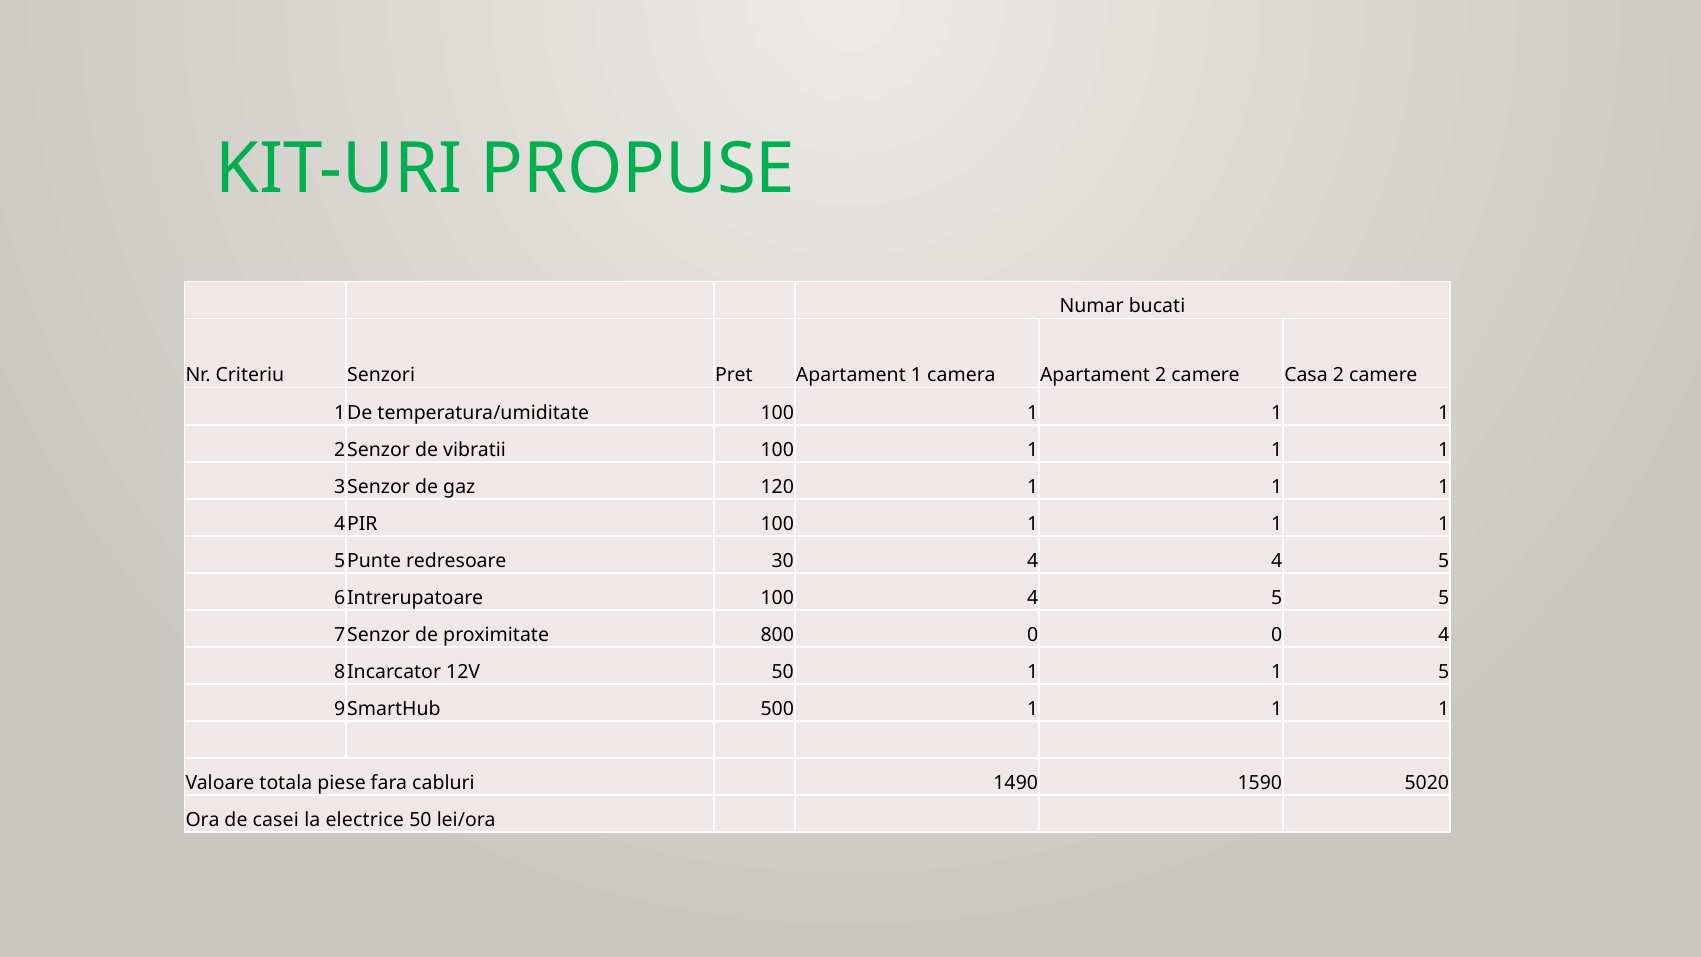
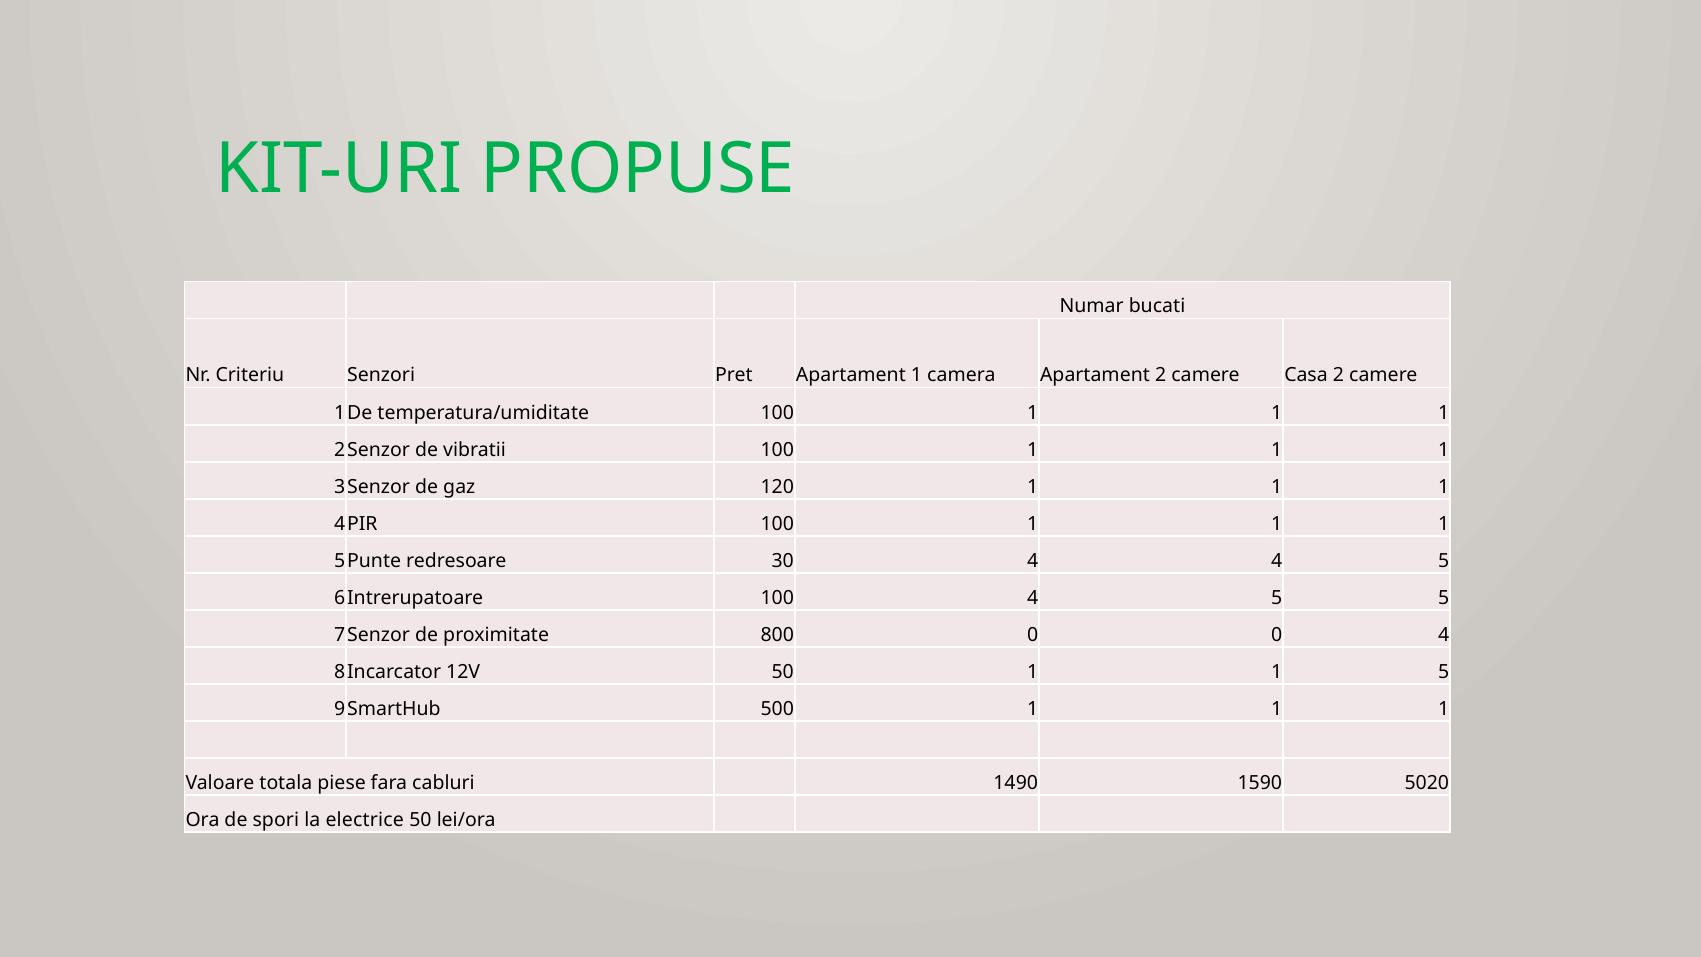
casei: casei -> spori (276, 820)
